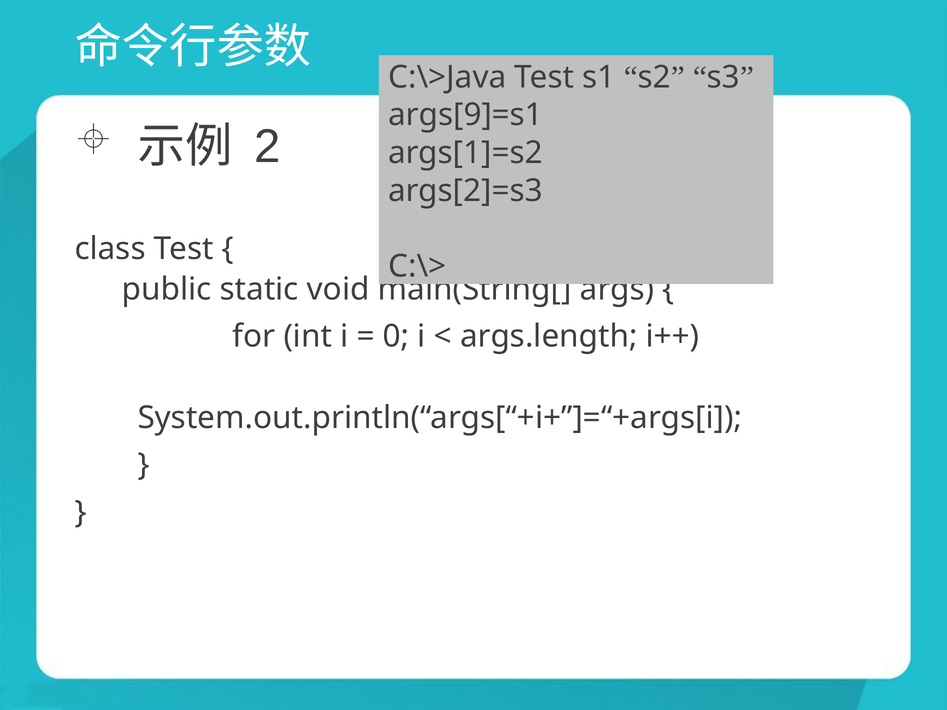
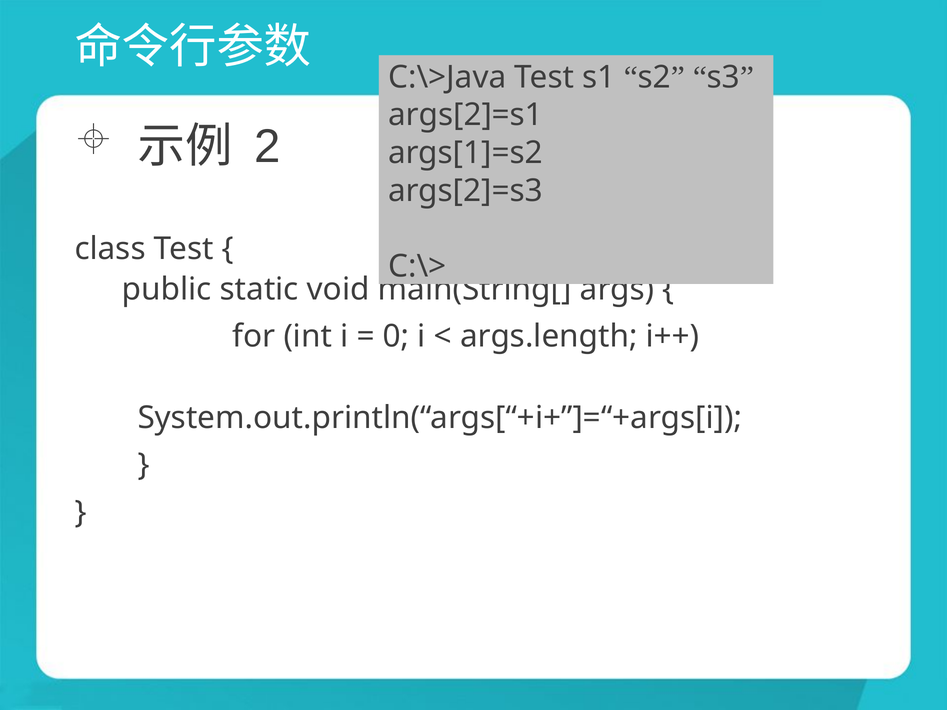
args[9]=s1: args[9]=s1 -> args[2]=s1 (466, 115)
